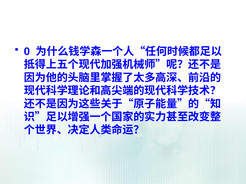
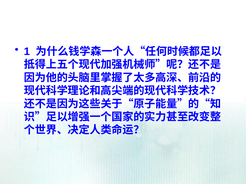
0: 0 -> 1 (27, 52)
